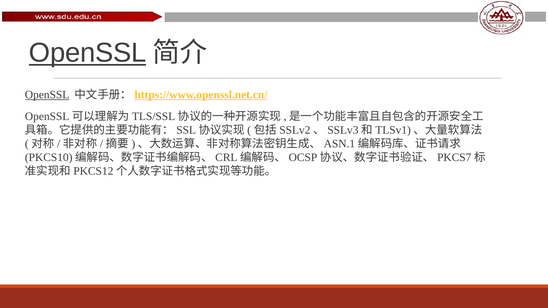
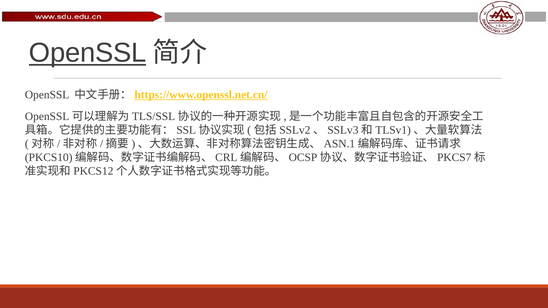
OpenSSL underline: present -> none (47, 95)
